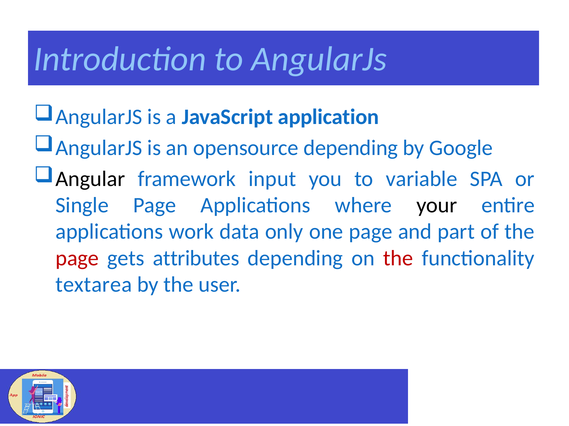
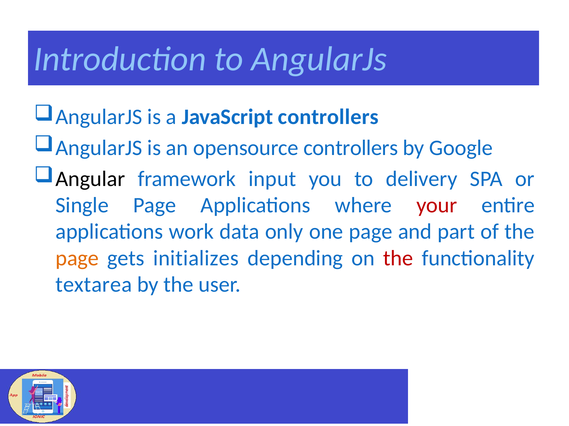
JavaScript application: application -> controllers (328, 117)
opensource depending: depending -> controllers (351, 148)
variable: variable -> delivery (422, 179)
your colour: black -> red (437, 206)
page colour: red -> orange (77, 259)
attributes: attributes -> initializes (196, 259)
